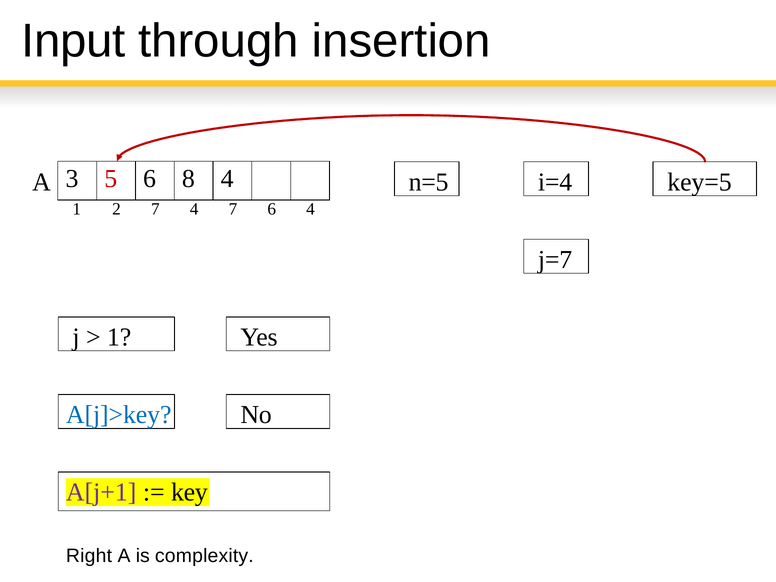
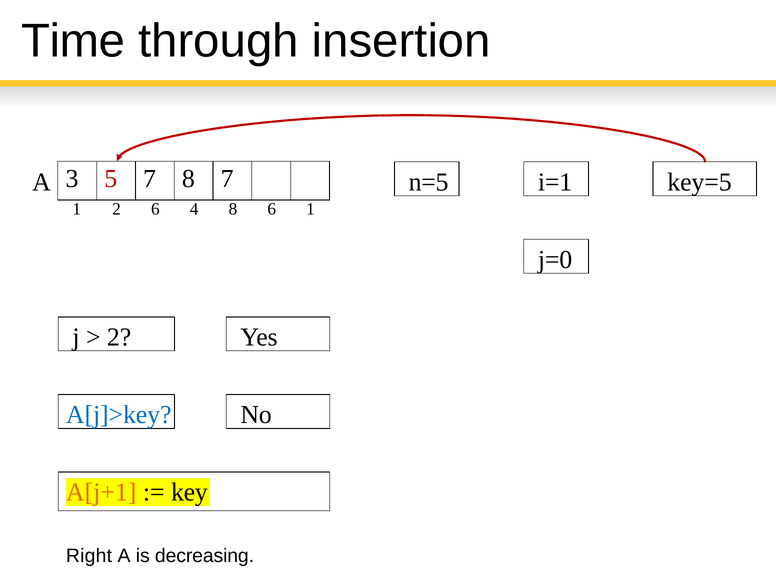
Input: Input -> Time (73, 41)
5 6: 6 -> 7 (150, 179)
8 4: 4 -> 7 (227, 179)
i=4: i=4 -> i=1 (555, 182)
2 7: 7 -> 6 (155, 209)
4 7: 7 -> 8 (233, 209)
6 4: 4 -> 1 (311, 209)
j=7: j=7 -> j=0 (555, 260)
1: 1 -> 2 (119, 337)
A[j+1 colour: purple -> orange (101, 492)
complexity: complexity -> decreasing (205, 556)
